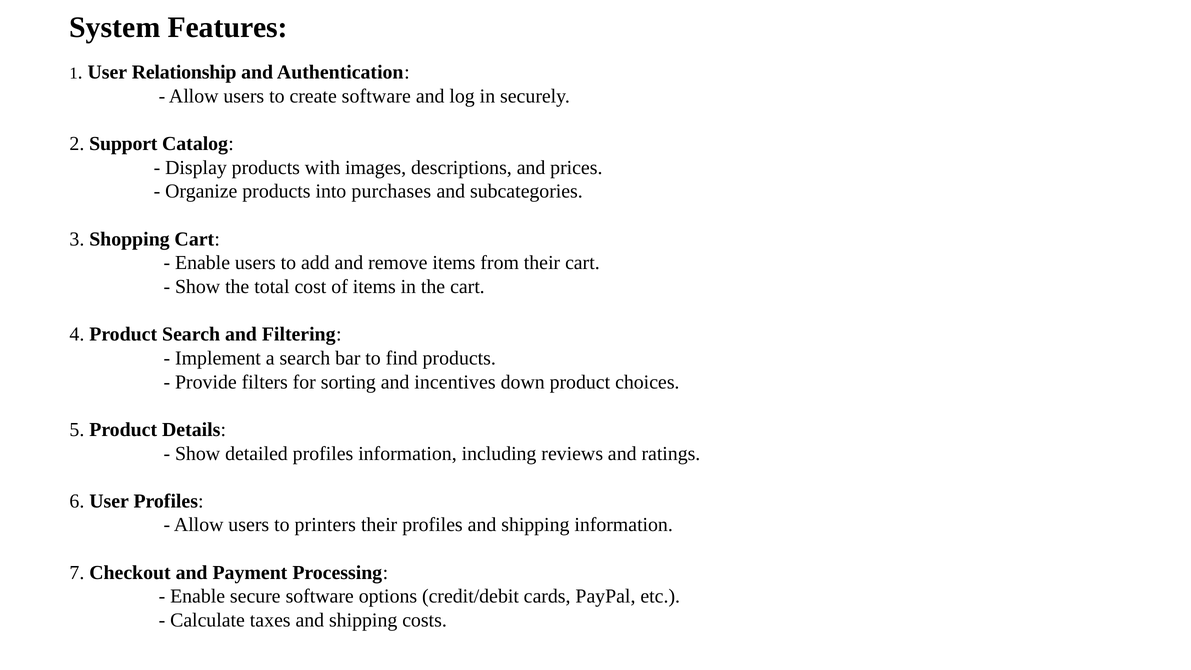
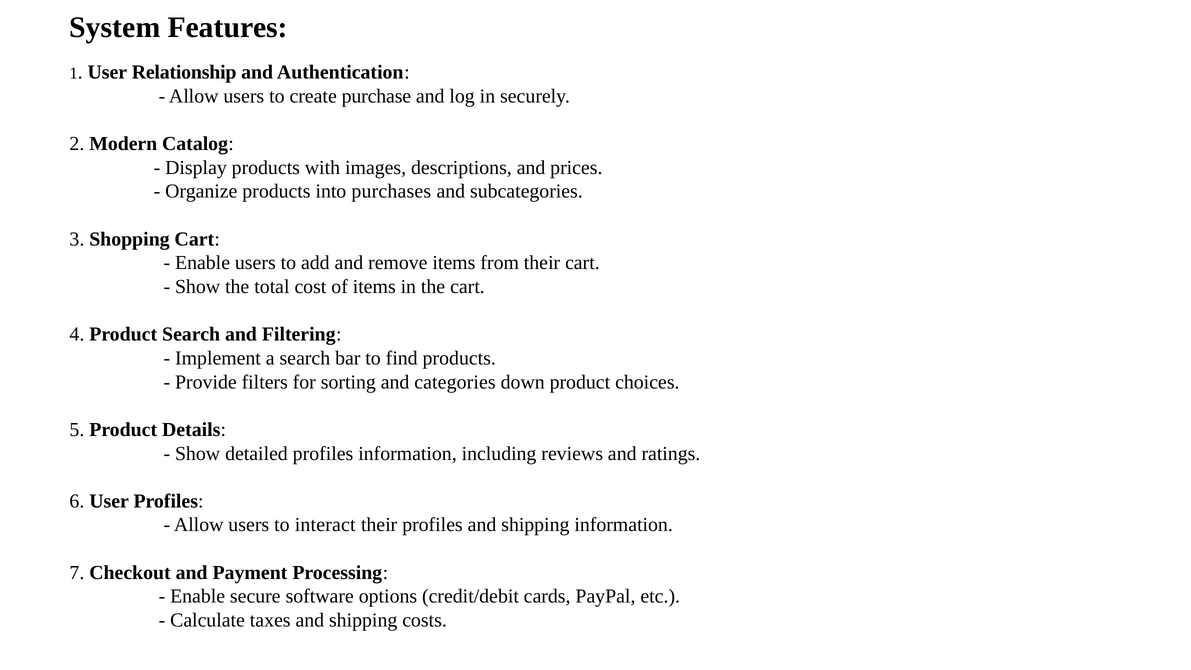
create software: software -> purchase (376, 96)
Support: Support -> Modern (123, 144)
incentives: incentives -> categories (455, 382)
printers: printers -> interact (325, 525)
